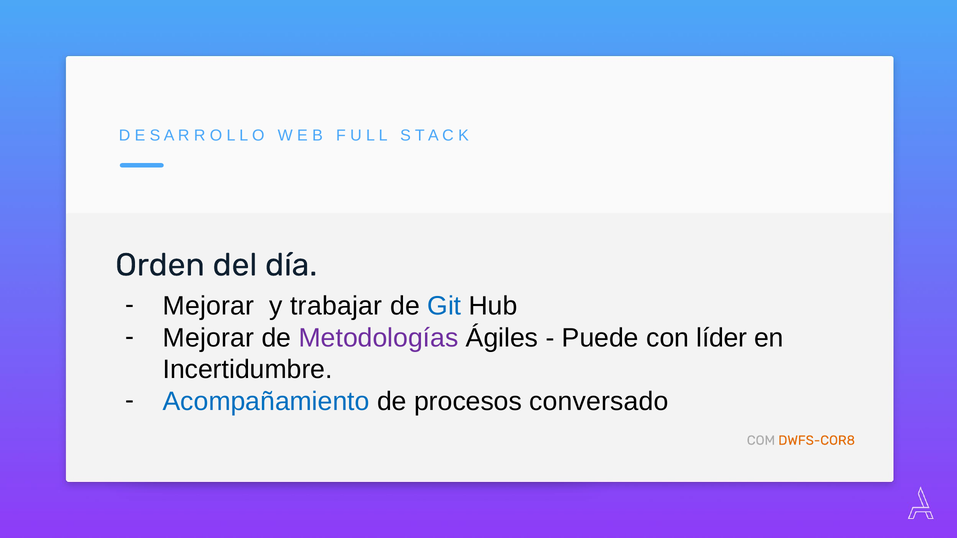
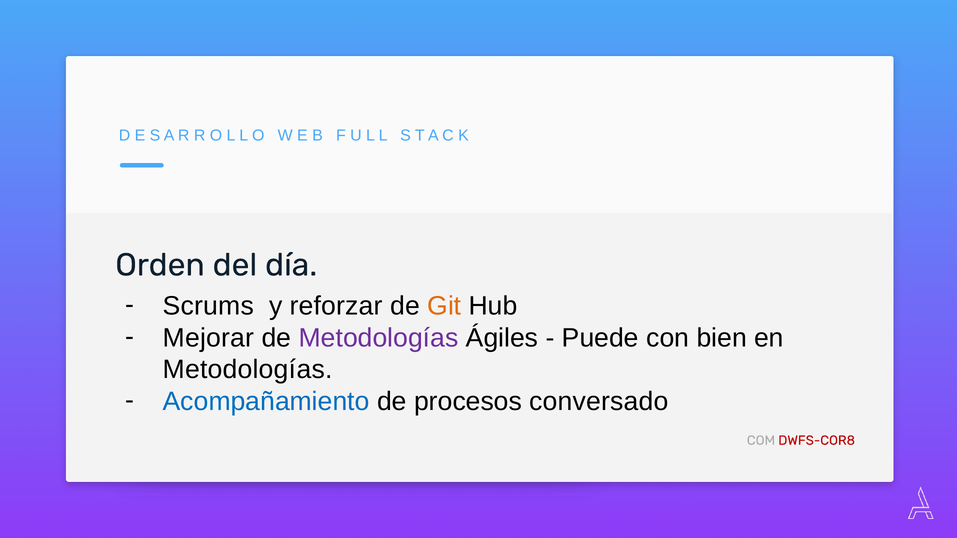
Mejorar: Mejorar -> Scrums (208, 306)
trabajar: trabajar -> reforzar (336, 306)
Git colour: blue -> orange (444, 306)
líder: líder -> bien (722, 338)
Incertidumbre: Incertidumbre -> Metodologías (248, 370)
DWFS-COR8 colour: orange -> red (817, 441)
